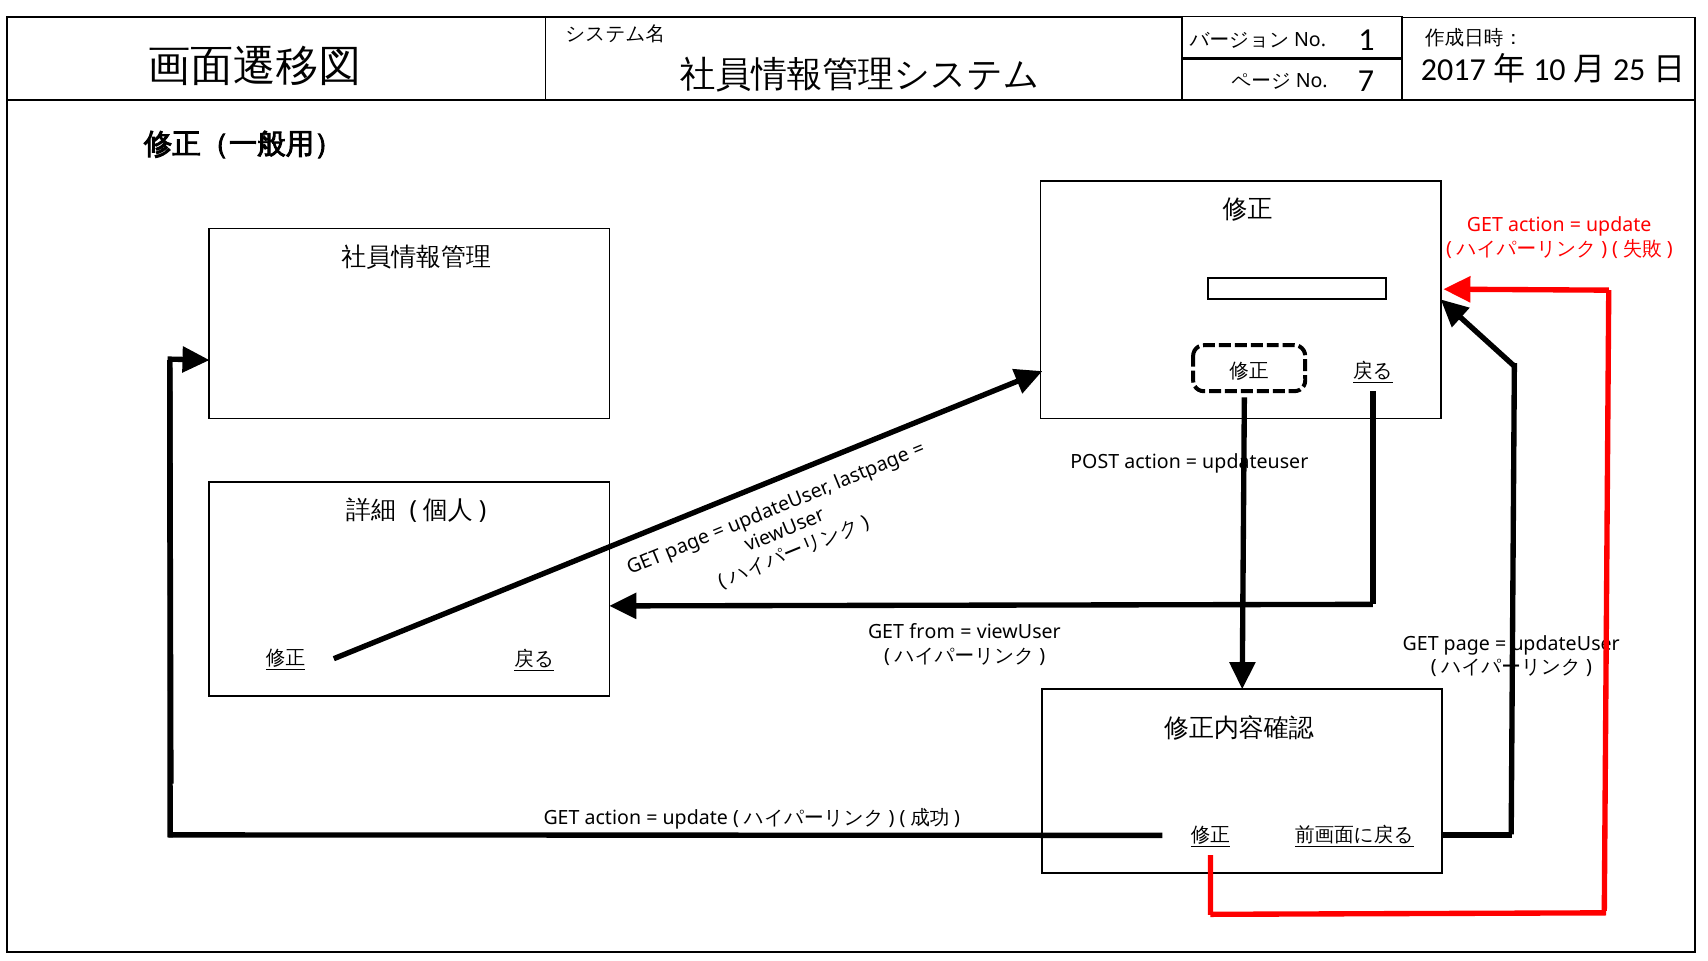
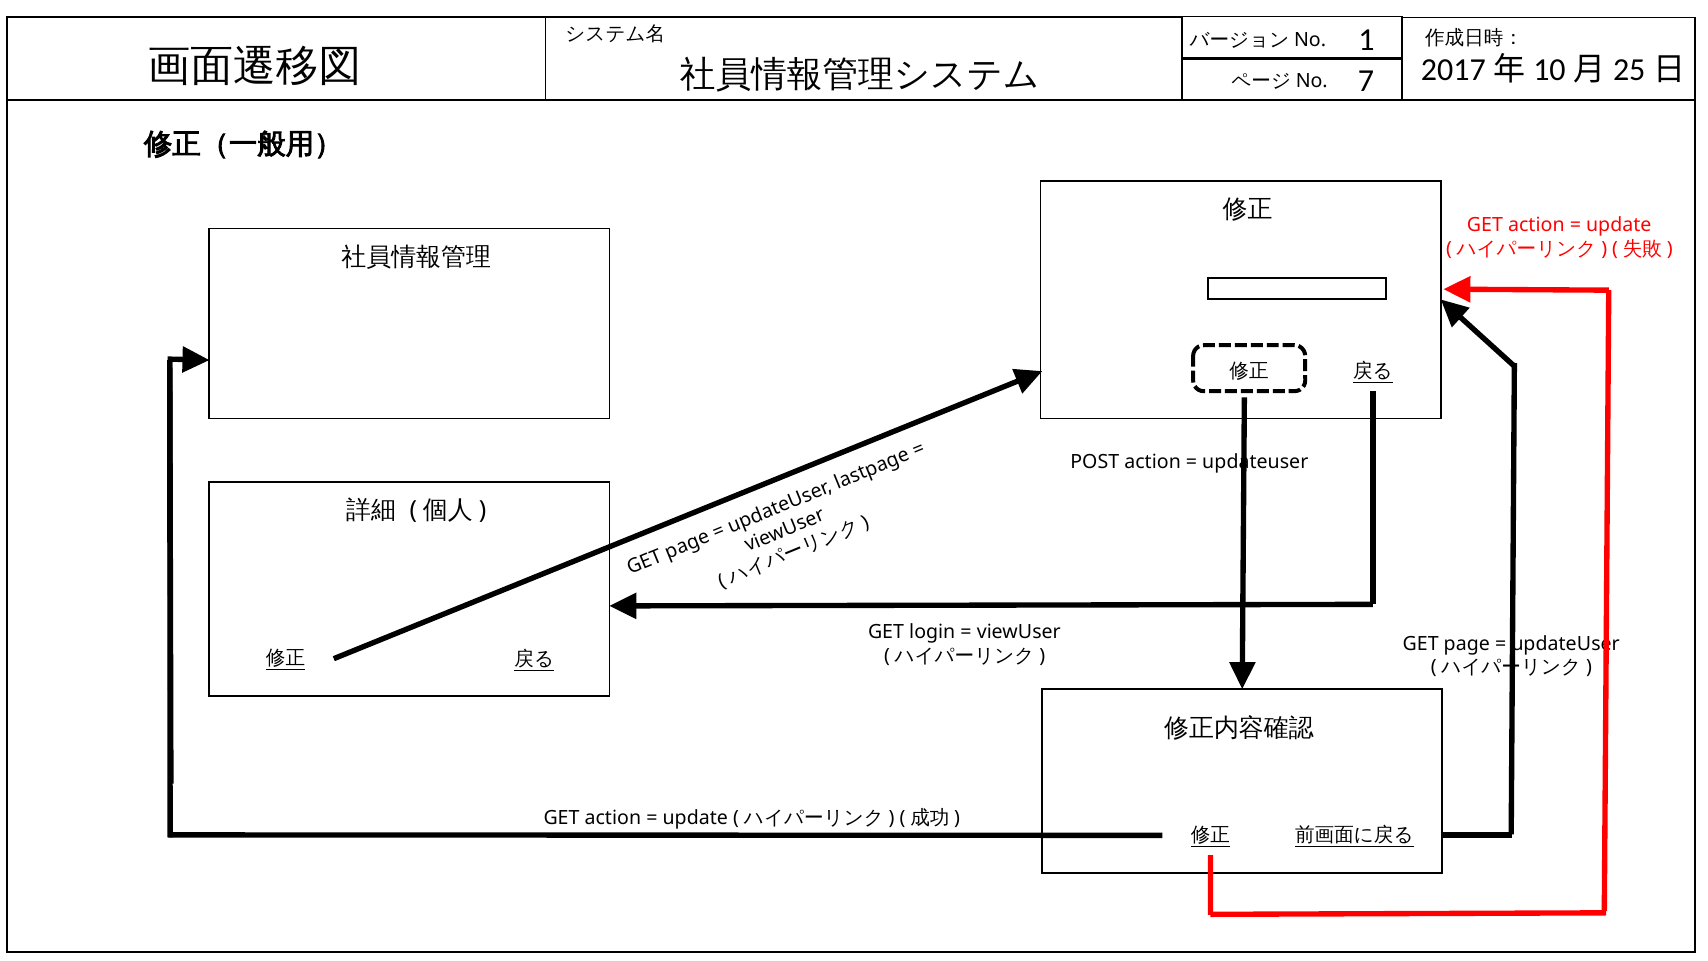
from: from -> login (932, 632)
